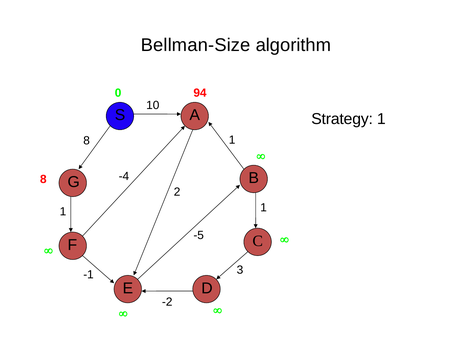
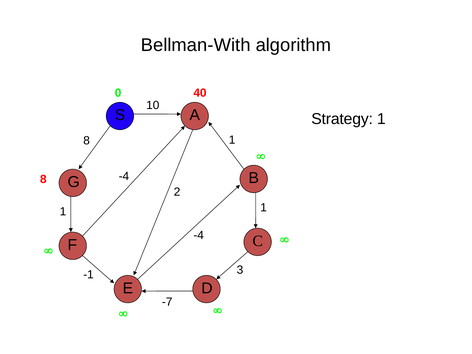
Bellman-Size: Bellman-Size -> Bellman-With (196, 45)
94: 94 -> 40 (200, 93)
-5: -5 -> -4 (199, 235)
-2: -2 -> -7 (167, 302)
